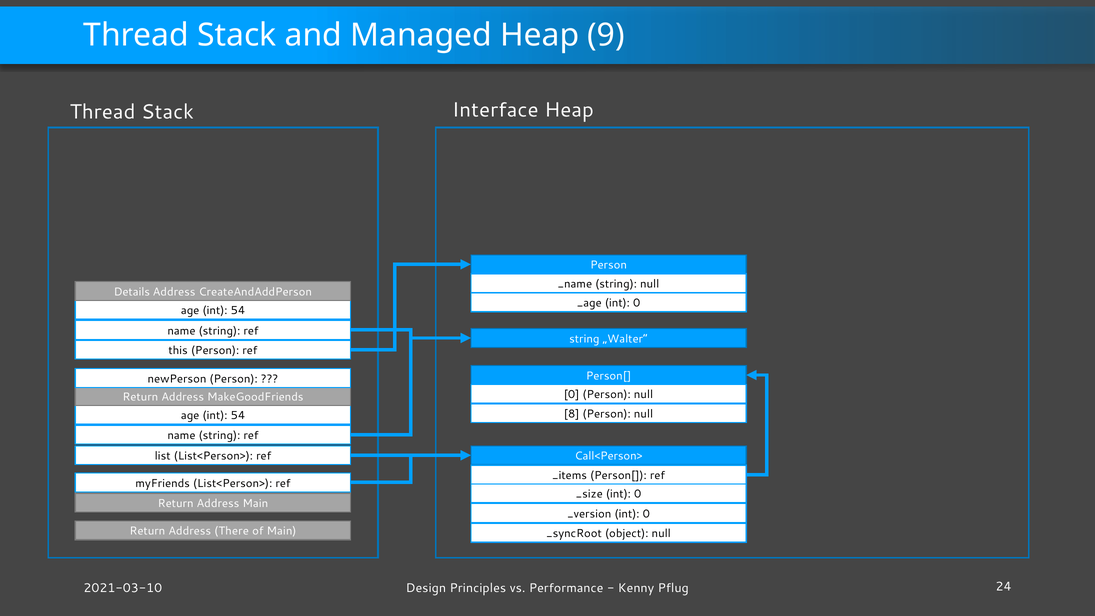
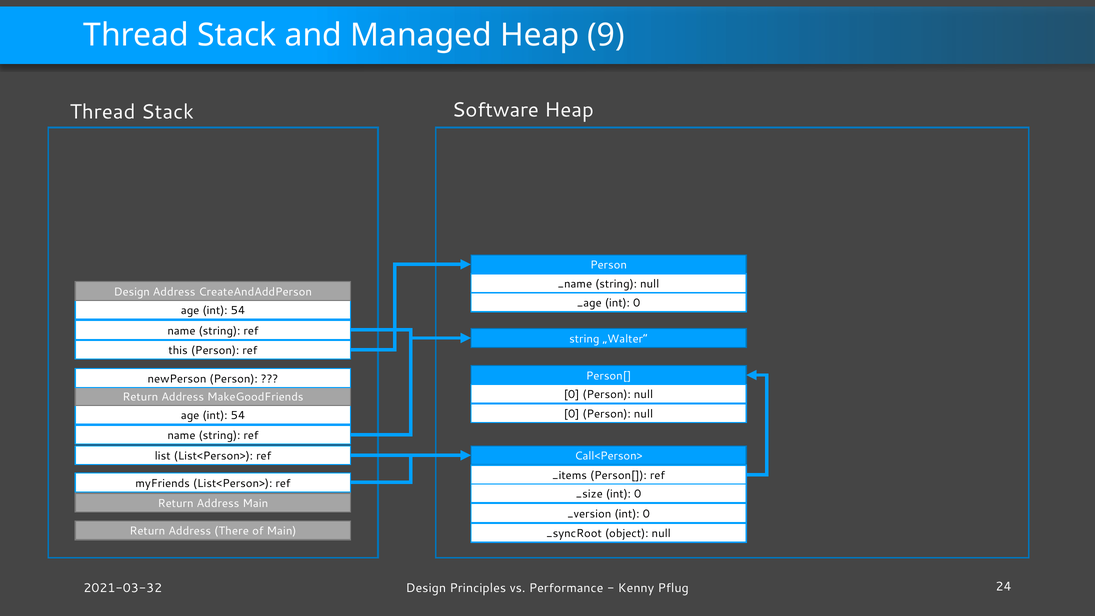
Interface: Interface -> Software (495, 110)
Details: Details -> Design (132, 292)
8: 8 -> 0 (572, 414)
2021-03-10: 2021-03-10 -> 2021-03-32 (123, 588)
